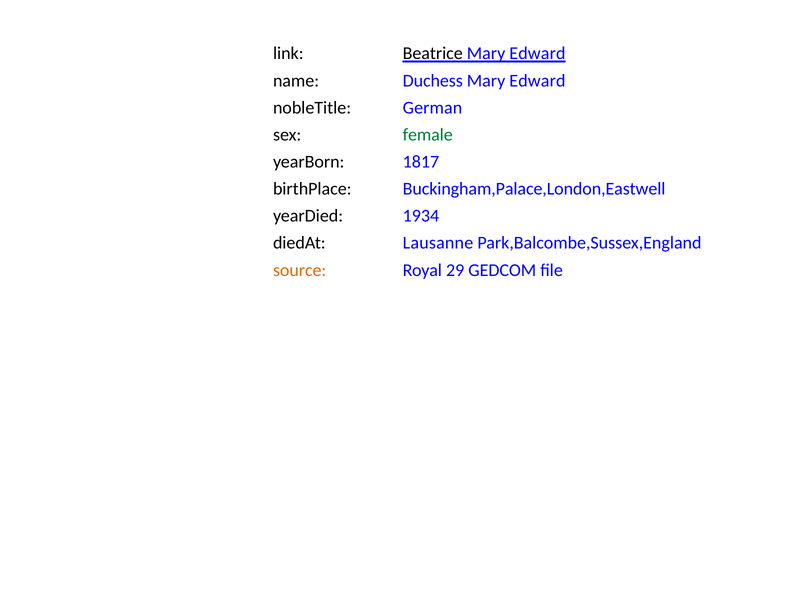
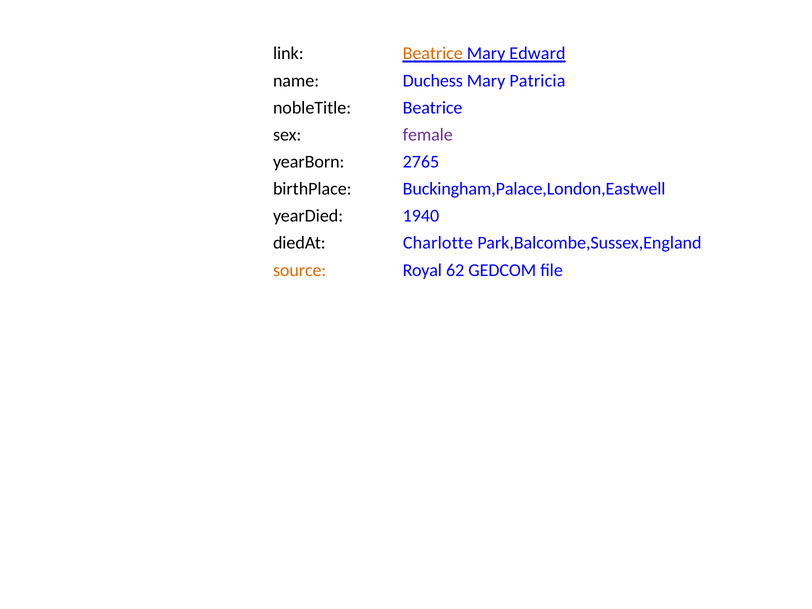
Beatrice colour: black -> orange (433, 54)
Edward: Edward -> Patricia (537, 81)
nobleTitle German: German -> Beatrice (433, 108)
female colour: green -> purple (428, 135)
1817: 1817 -> 2765 (421, 162)
1934: 1934 -> 1940 (421, 216)
Lausanne: Lausanne -> Charlotte (438, 243)
29: 29 -> 62 (455, 270)
